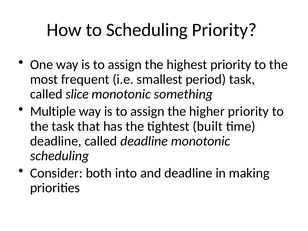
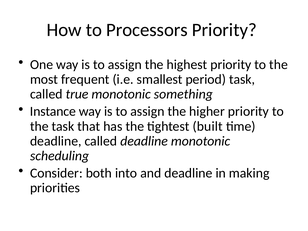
to Scheduling: Scheduling -> Processors (147, 30)
slice: slice -> true (77, 94)
Multiple: Multiple -> Instance (53, 111)
